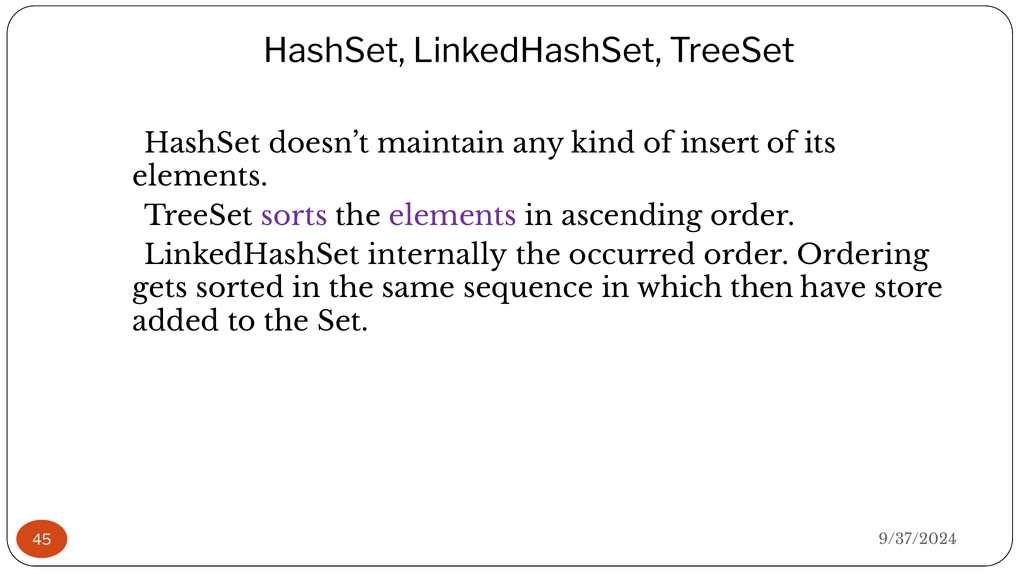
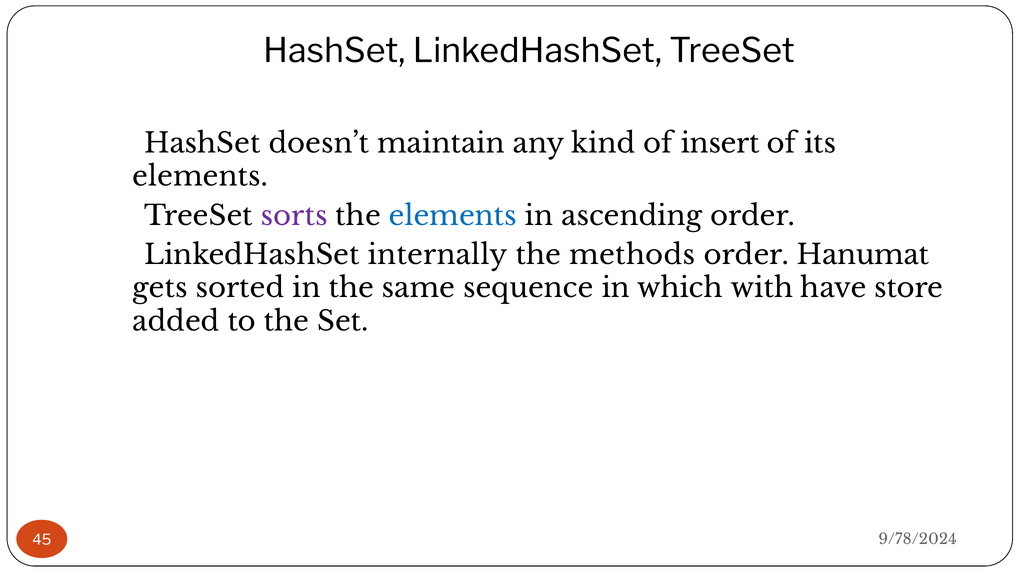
elements colour: purple -> blue (453, 216)
occurred: occurred -> methods (632, 255)
Ordering: Ordering -> Hanumat (863, 255)
then: then -> with (762, 288)
9/37/2024: 9/37/2024 -> 9/78/2024 (918, 539)
